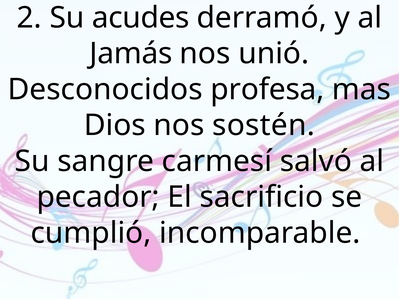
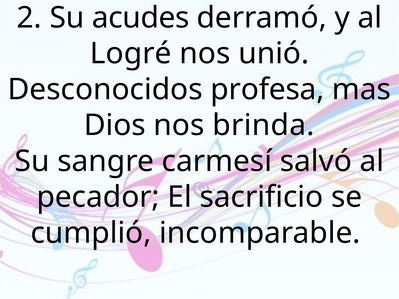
Jamás: Jamás -> Logré (131, 54)
sostén: sostén -> brinda (263, 125)
